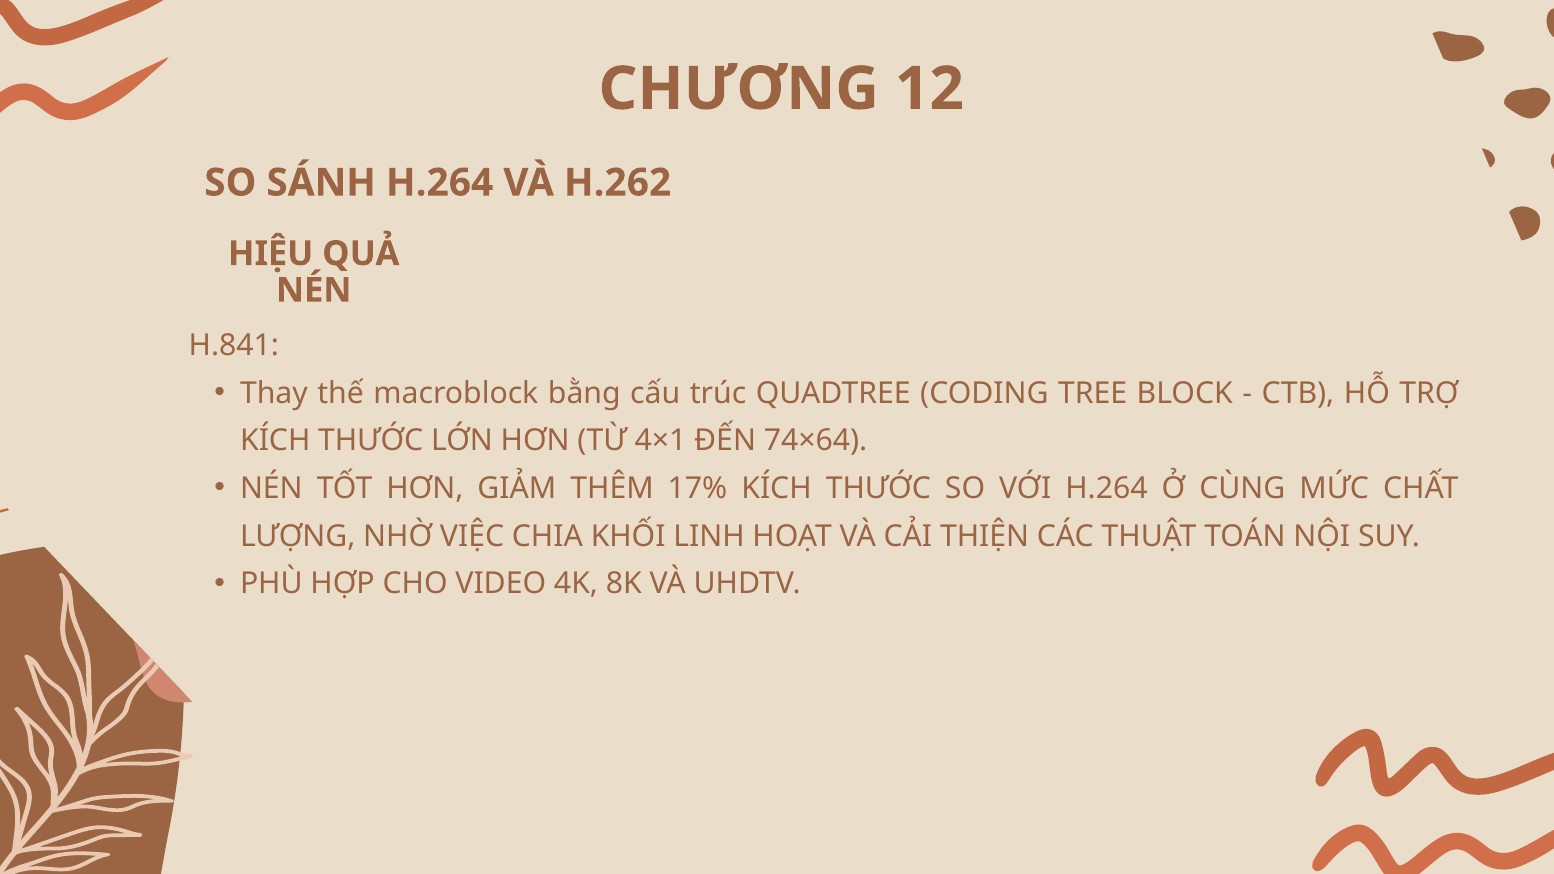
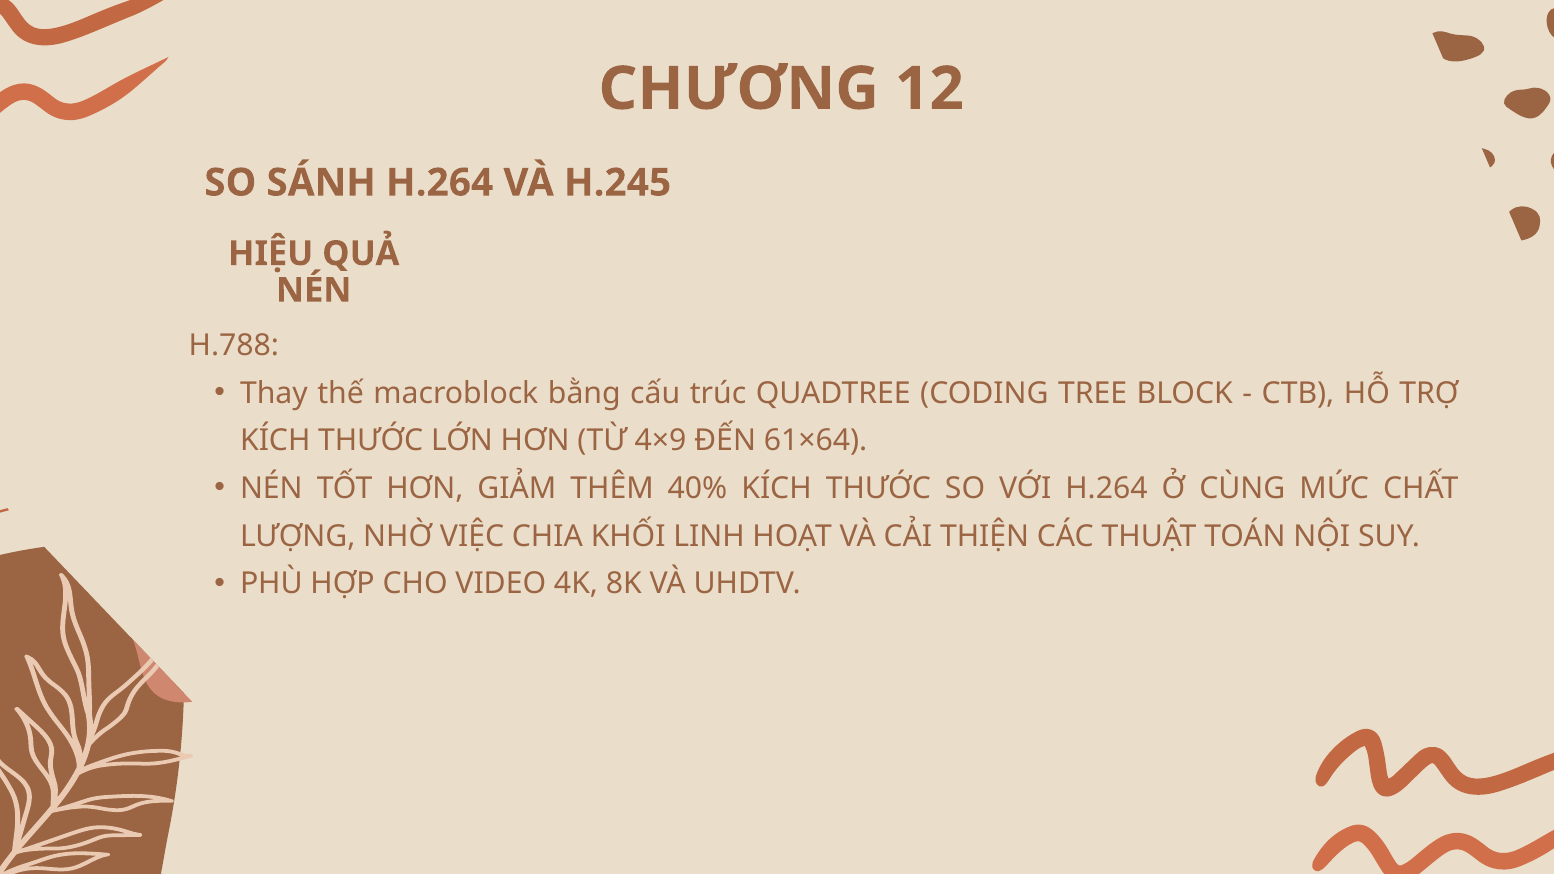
H.262: H.262 -> H.245 (618, 183)
H.841: H.841 -> H.788 (234, 345)
4×1: 4×1 -> 4×9 (661, 441)
74×64: 74×64 -> 61×64 (816, 441)
17%: 17% -> 40% (698, 489)
